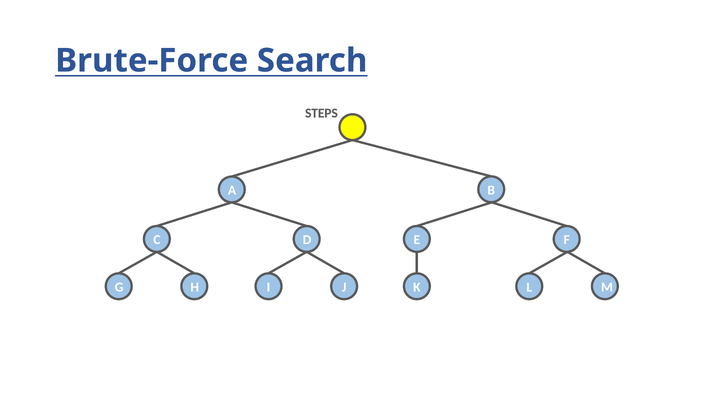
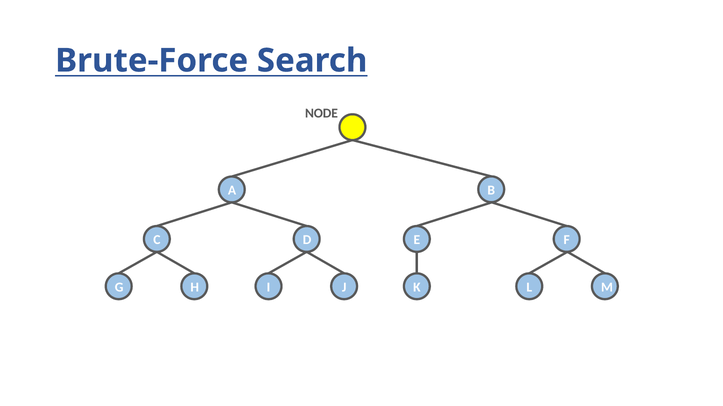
STEPS: STEPS -> NODE (321, 113)
